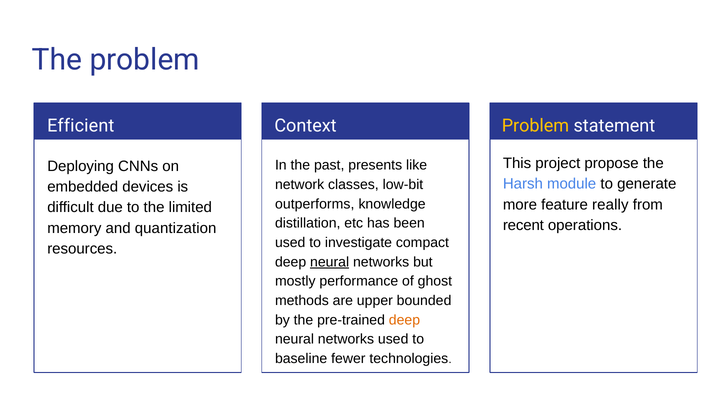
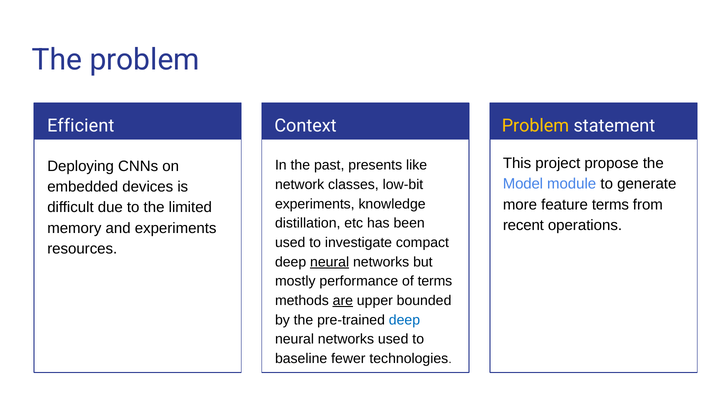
Harsh: Harsh -> Model (523, 184)
outperforms: outperforms -> experiments (315, 204)
feature really: really -> terms (610, 204)
and quantization: quantization -> experiments (176, 228)
of ghost: ghost -> terms (435, 281)
are underline: none -> present (343, 300)
deep colour: orange -> blue (404, 320)
